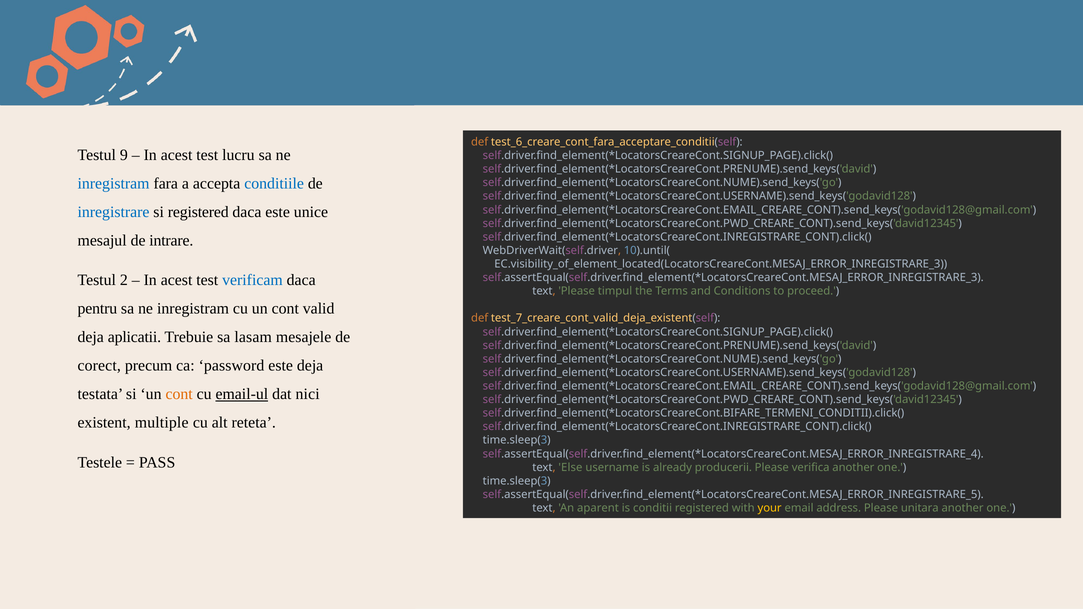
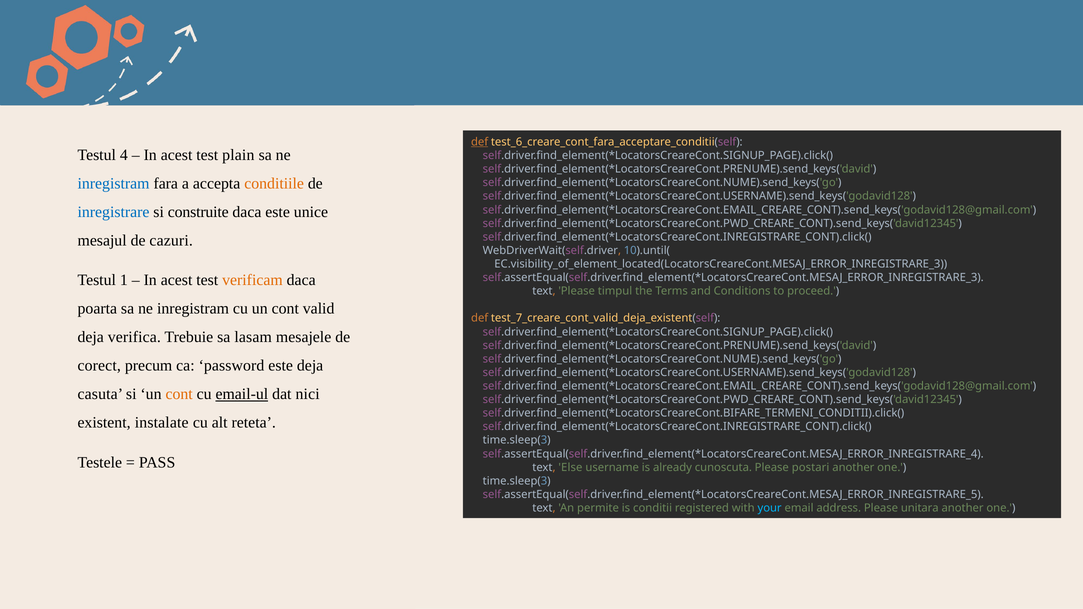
def underline: none -> present (480, 142)
9: 9 -> 4 (124, 155)
lucru: lucru -> plain (238, 155)
conditiile colour: blue -> orange (274, 184)
si registered: registered -> construite (198, 212)
intrare: intrare -> cazuri (171, 241)
2: 2 -> 1 (124, 280)
verificam colour: blue -> orange (252, 280)
pentru: pentru -> poarta (97, 309)
aplicatii: aplicatii -> verifica (134, 337)
testata: testata -> casuta (100, 394)
multiple: multiple -> instalate (162, 423)
producerii: producerii -> cunoscuta (723, 468)
verifica: verifica -> postari (811, 468)
aparent: aparent -> permite (598, 508)
your colour: yellow -> light blue (770, 508)
